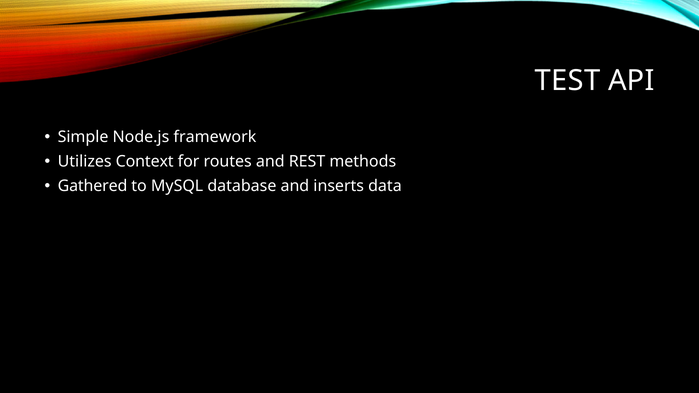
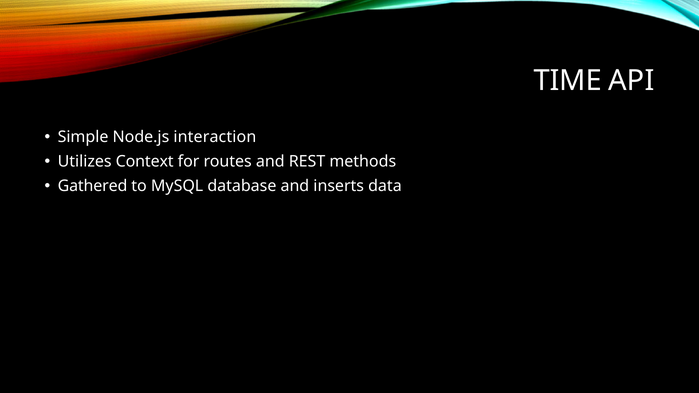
TEST: TEST -> TIME (568, 81)
framework: framework -> interaction (215, 137)
